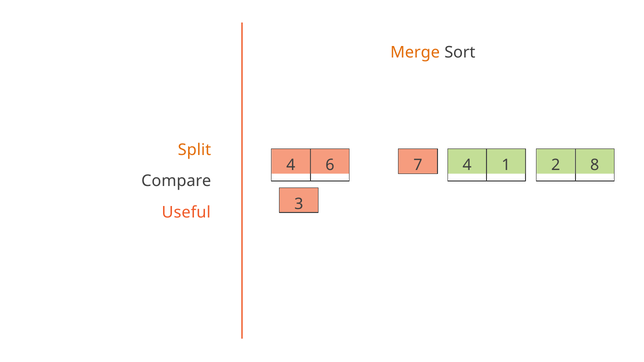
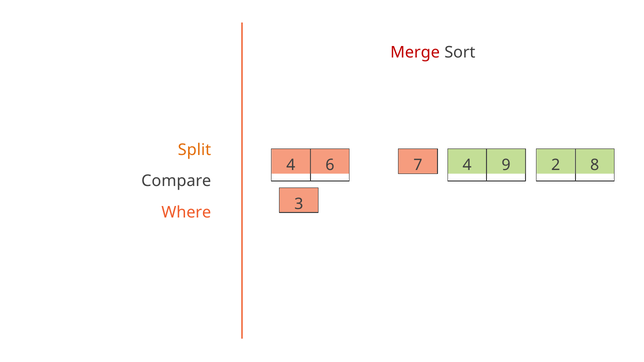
Merge colour: orange -> red (415, 53)
1: 1 -> 9 (506, 165)
Useful: Useful -> Where (186, 213)
